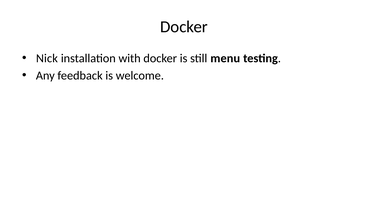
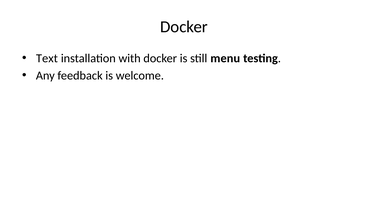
Nick: Nick -> Text (47, 58)
